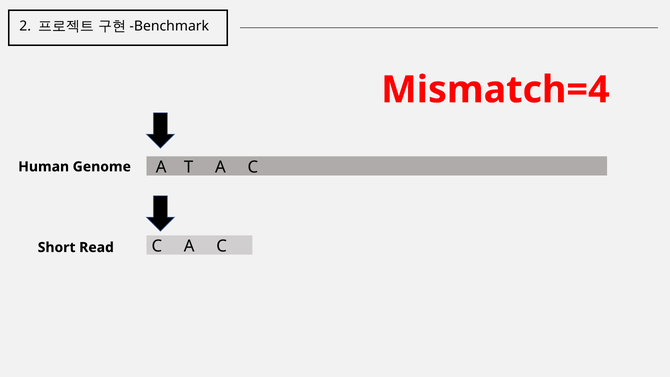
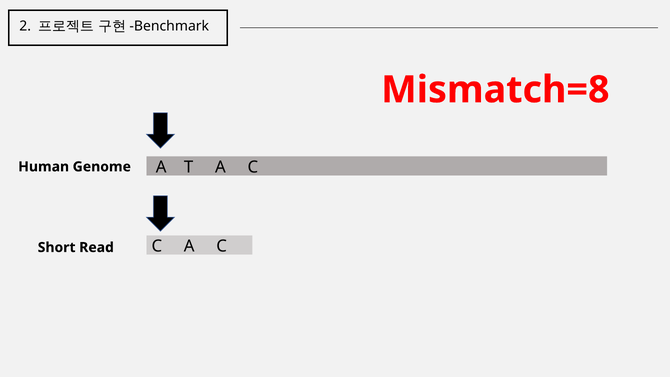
Mismatch=4: Mismatch=4 -> Mismatch=8 (495, 90)
